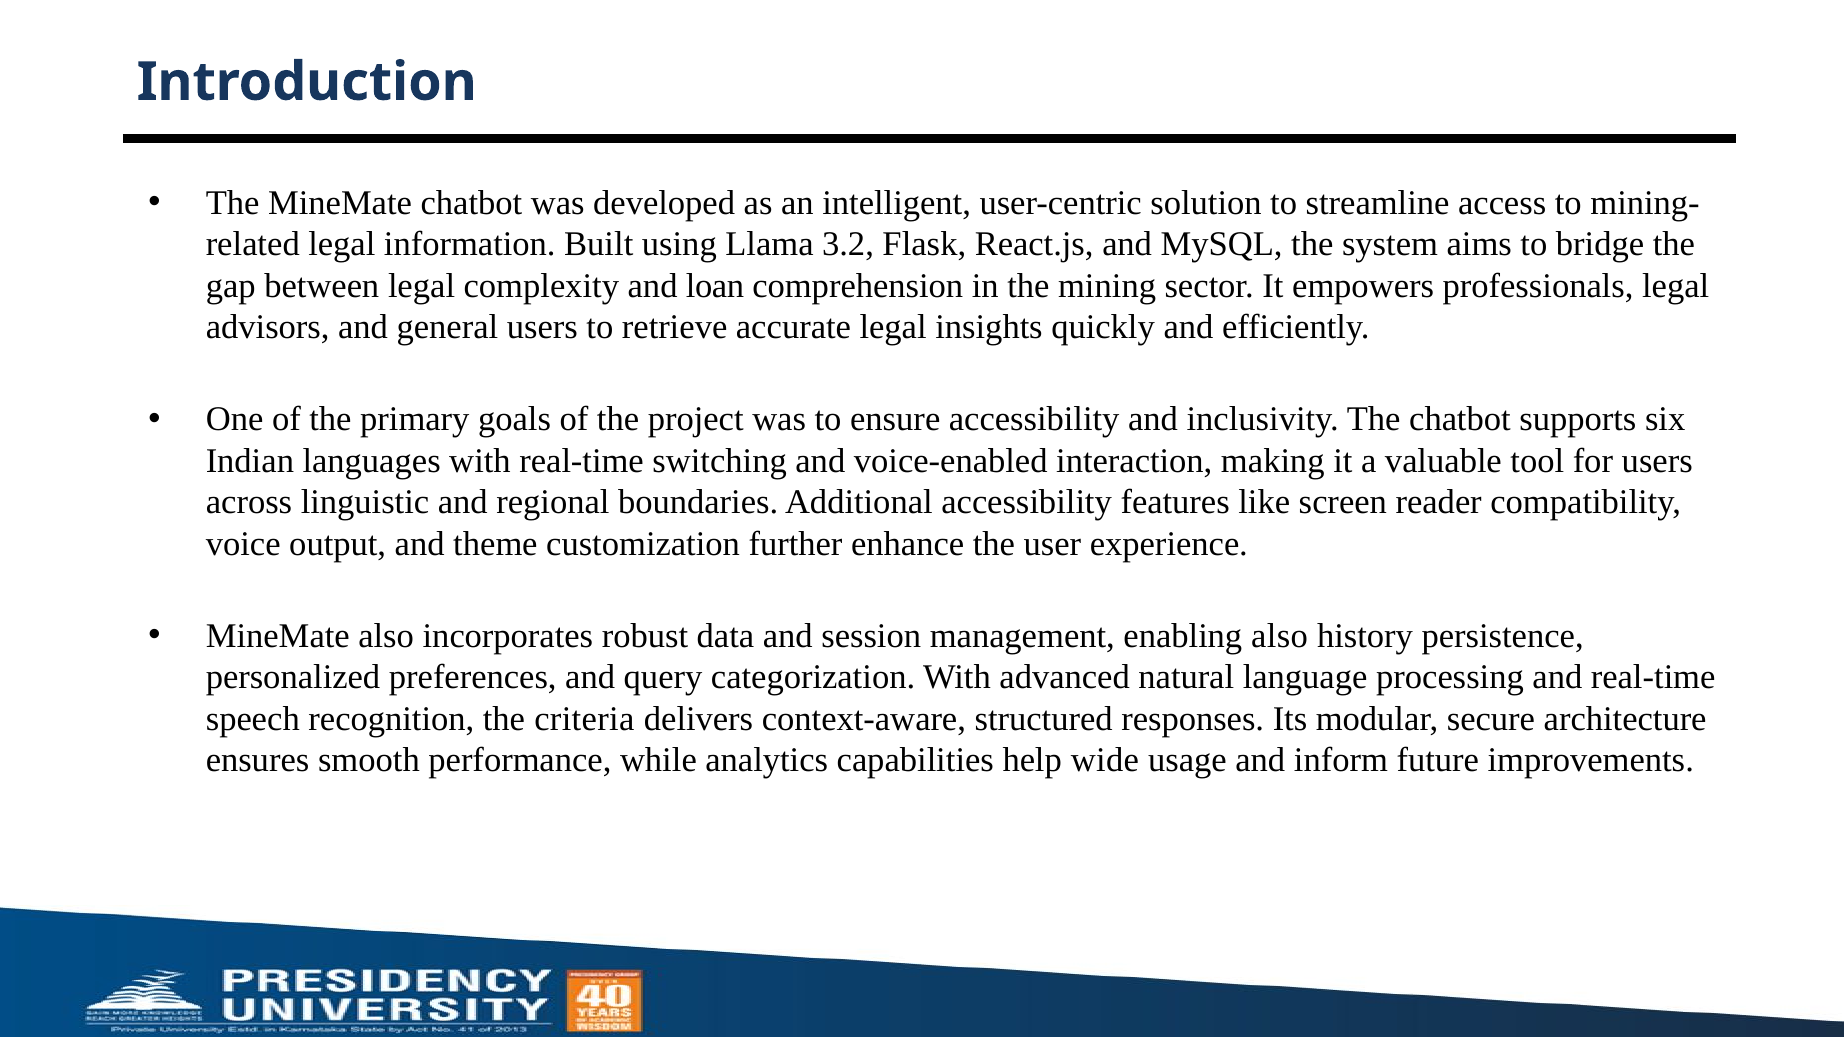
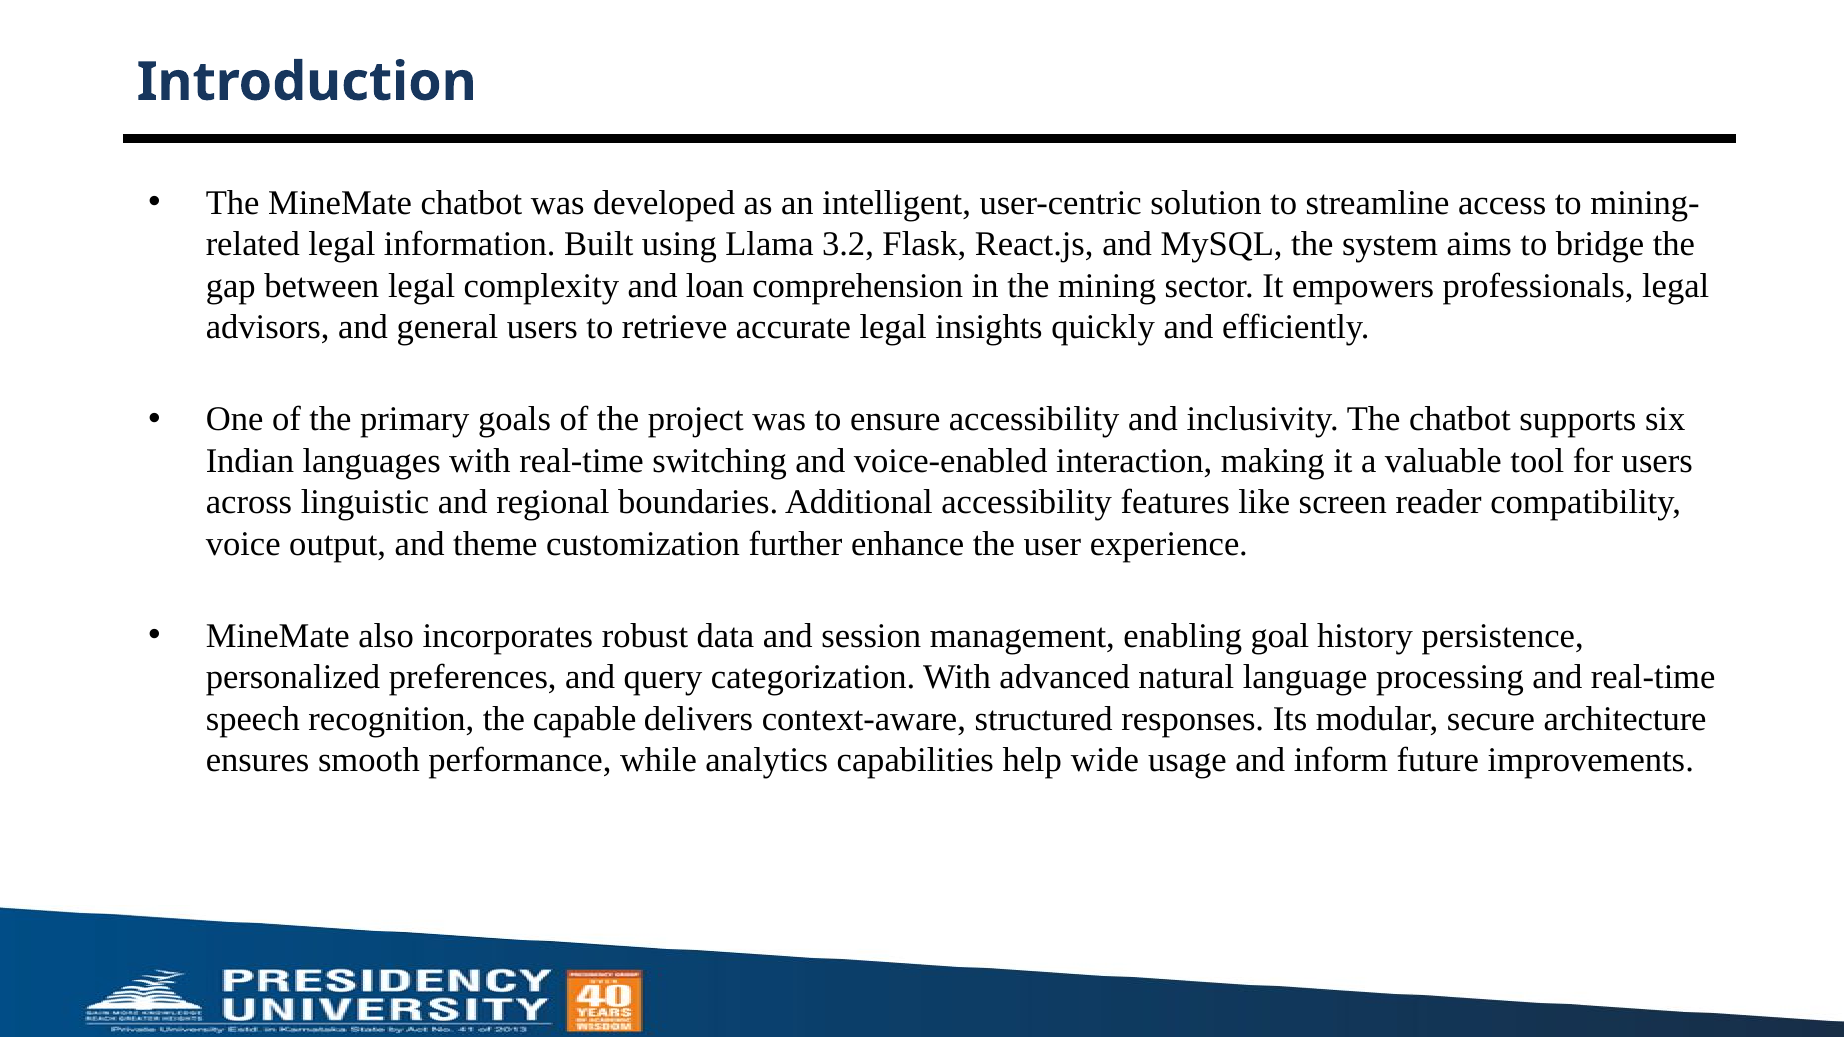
enabling also: also -> goal (1280, 636)
criteria: criteria -> capable (585, 719)
